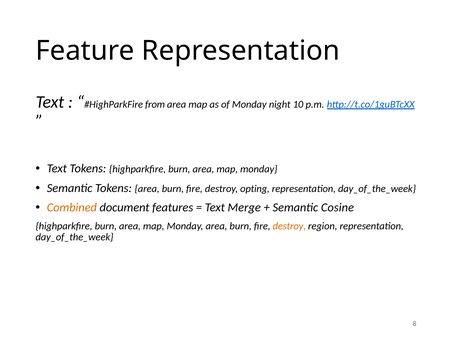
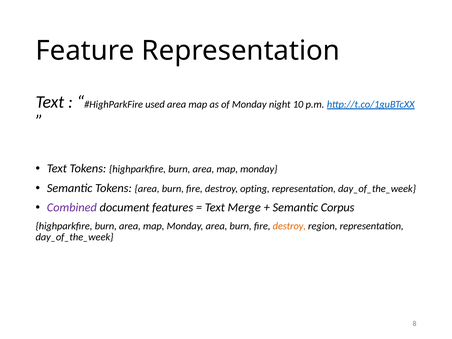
from: from -> used (155, 104)
Combined colour: orange -> purple (72, 208)
Cosine: Cosine -> Corpus (338, 208)
